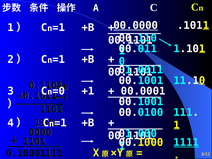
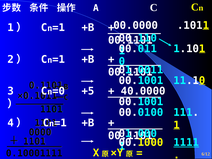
00.0000 underline: present -> none (136, 25)
+1: +1 -> +5 (88, 91)
00.0001: 00.0001 -> 40.0000 (143, 91)
